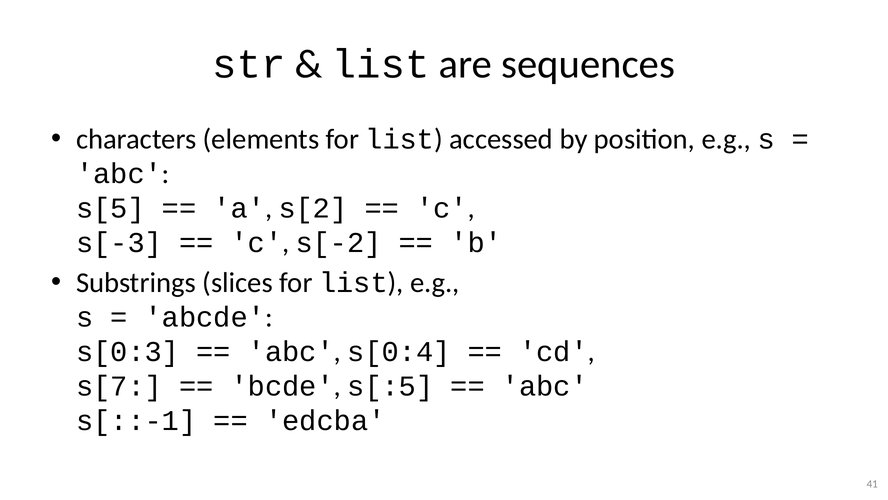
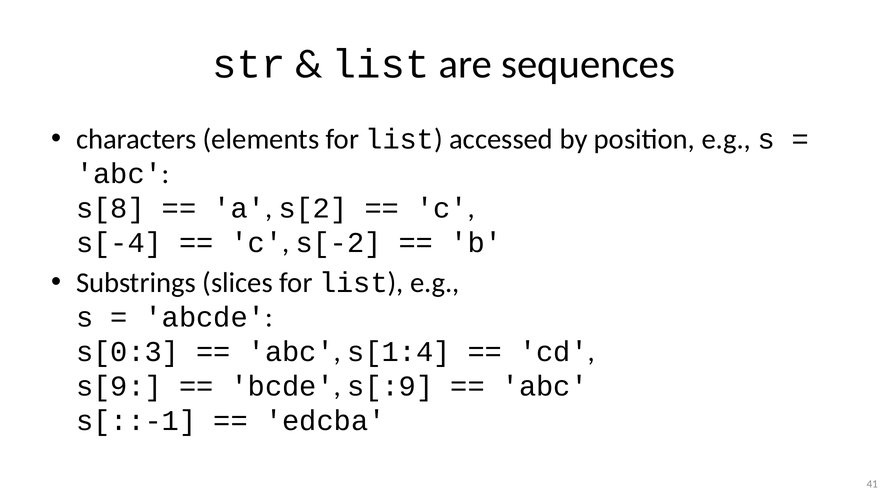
s[5: s[5 -> s[8 (110, 208)
s[-3: s[-3 -> s[-4 (119, 242)
s[0:4: s[0:4 -> s[1:4 (399, 352)
s[7: s[7 -> s[9 (119, 386)
s[:5: s[:5 -> s[:9 (390, 386)
